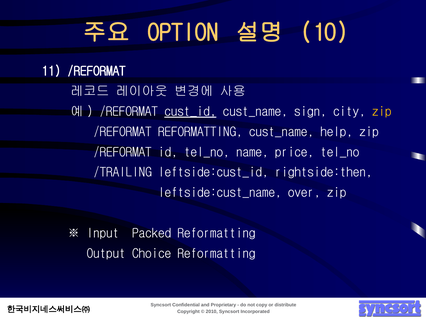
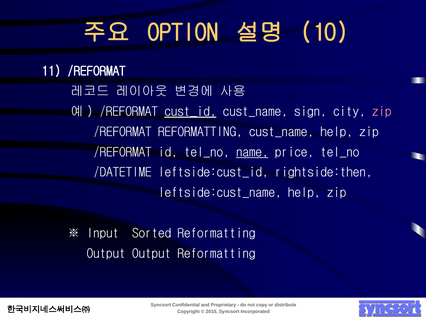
zip colour: yellow -> pink (382, 112)
name underline: none -> present (252, 152)
/TRAILING: /TRAILING -> /DATETIME (122, 173)
leftside:cust_name over: over -> help (304, 193)
Packed: Packed -> Sorted (152, 233)
Output Choice: Choice -> Output (152, 254)
